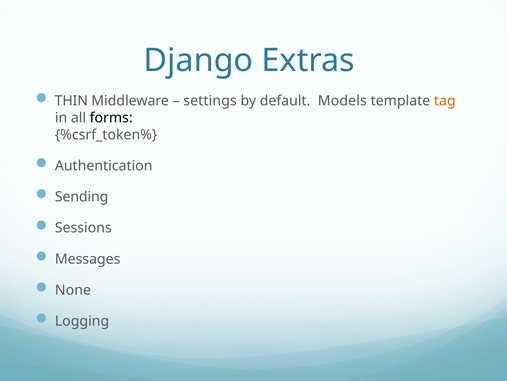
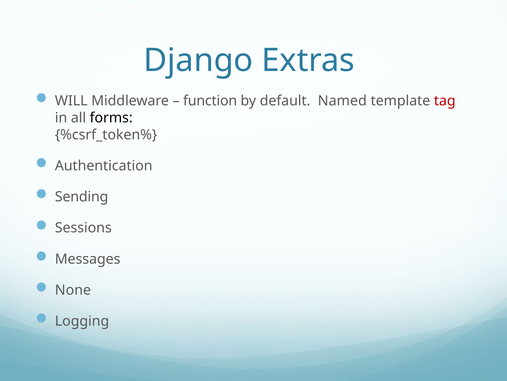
THIN: THIN -> WILL (71, 101)
settings: settings -> function (210, 101)
Models: Models -> Named (342, 101)
tag colour: orange -> red (445, 101)
